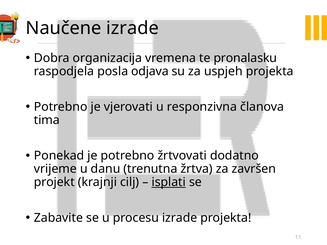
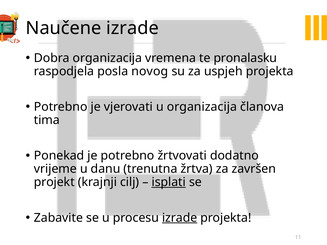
odjava: odjava -> novog (150, 71)
u responzivna: responzivna -> organizacija (202, 107)
izrade underline: none -> present (180, 218)
